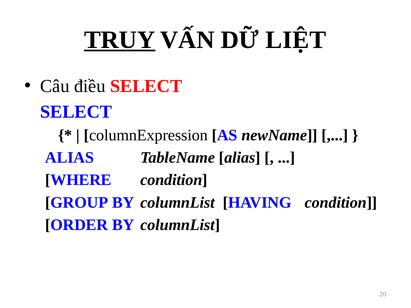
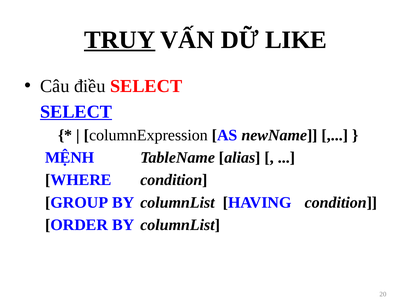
LIỆT: LIỆT -> LIKE (296, 40)
SELECT underline: none -> present (76, 112)
ALIAS: ALIAS -> MỆNH (70, 158)
